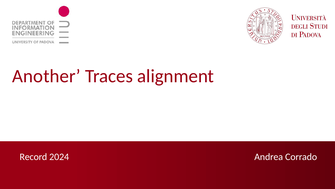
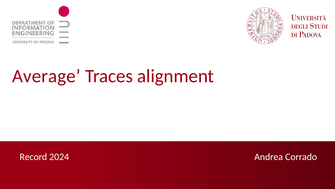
Another: Another -> Average (46, 76)
